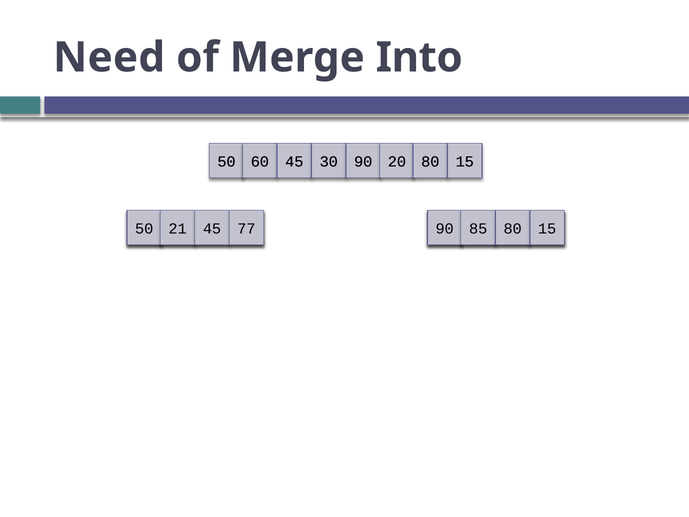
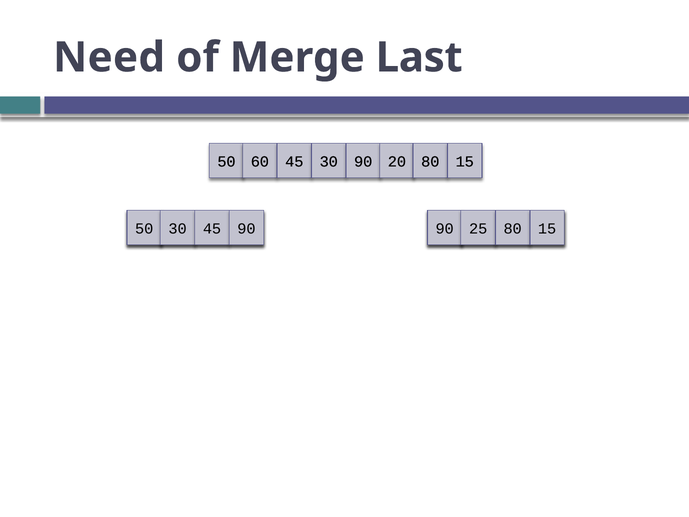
Into: Into -> Last (419, 57)
50 21: 21 -> 30 (178, 229)
45 77: 77 -> 90 (247, 229)
85: 85 -> 25 (478, 229)
